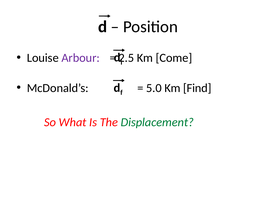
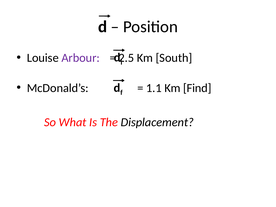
Come: Come -> South (174, 58)
5.0: 5.0 -> 1.1 (154, 88)
Displacement colour: green -> black (157, 122)
